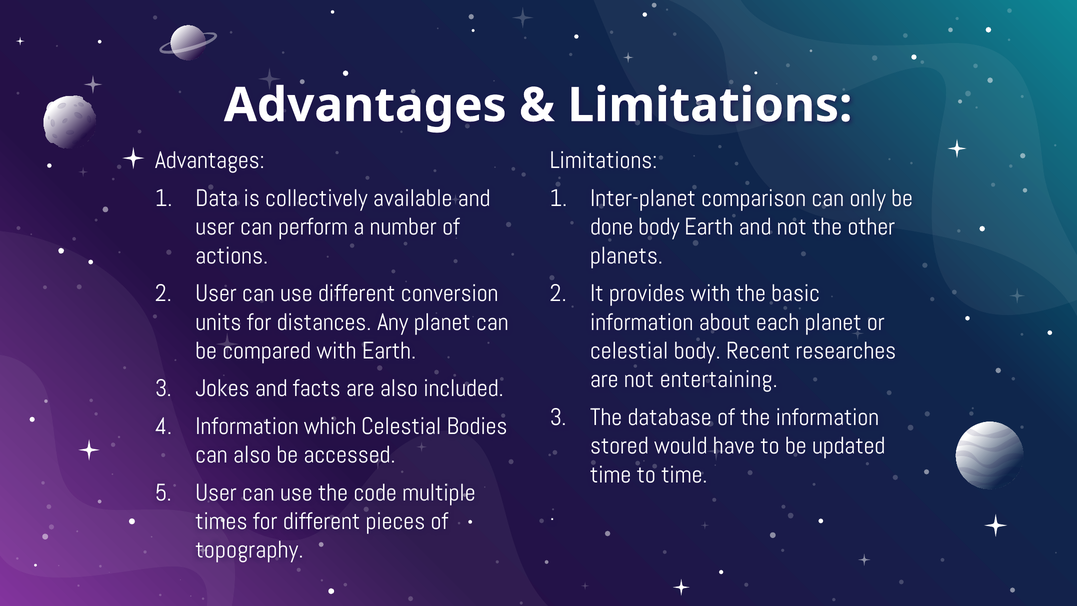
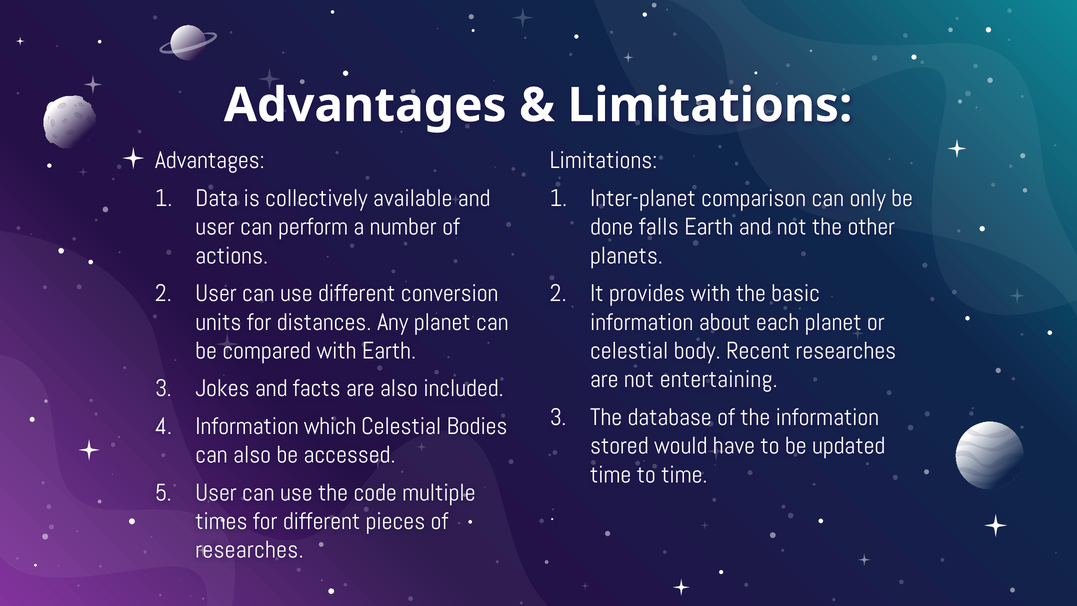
done body: body -> falls (659, 227)
topography: topography -> researches (249, 550)
